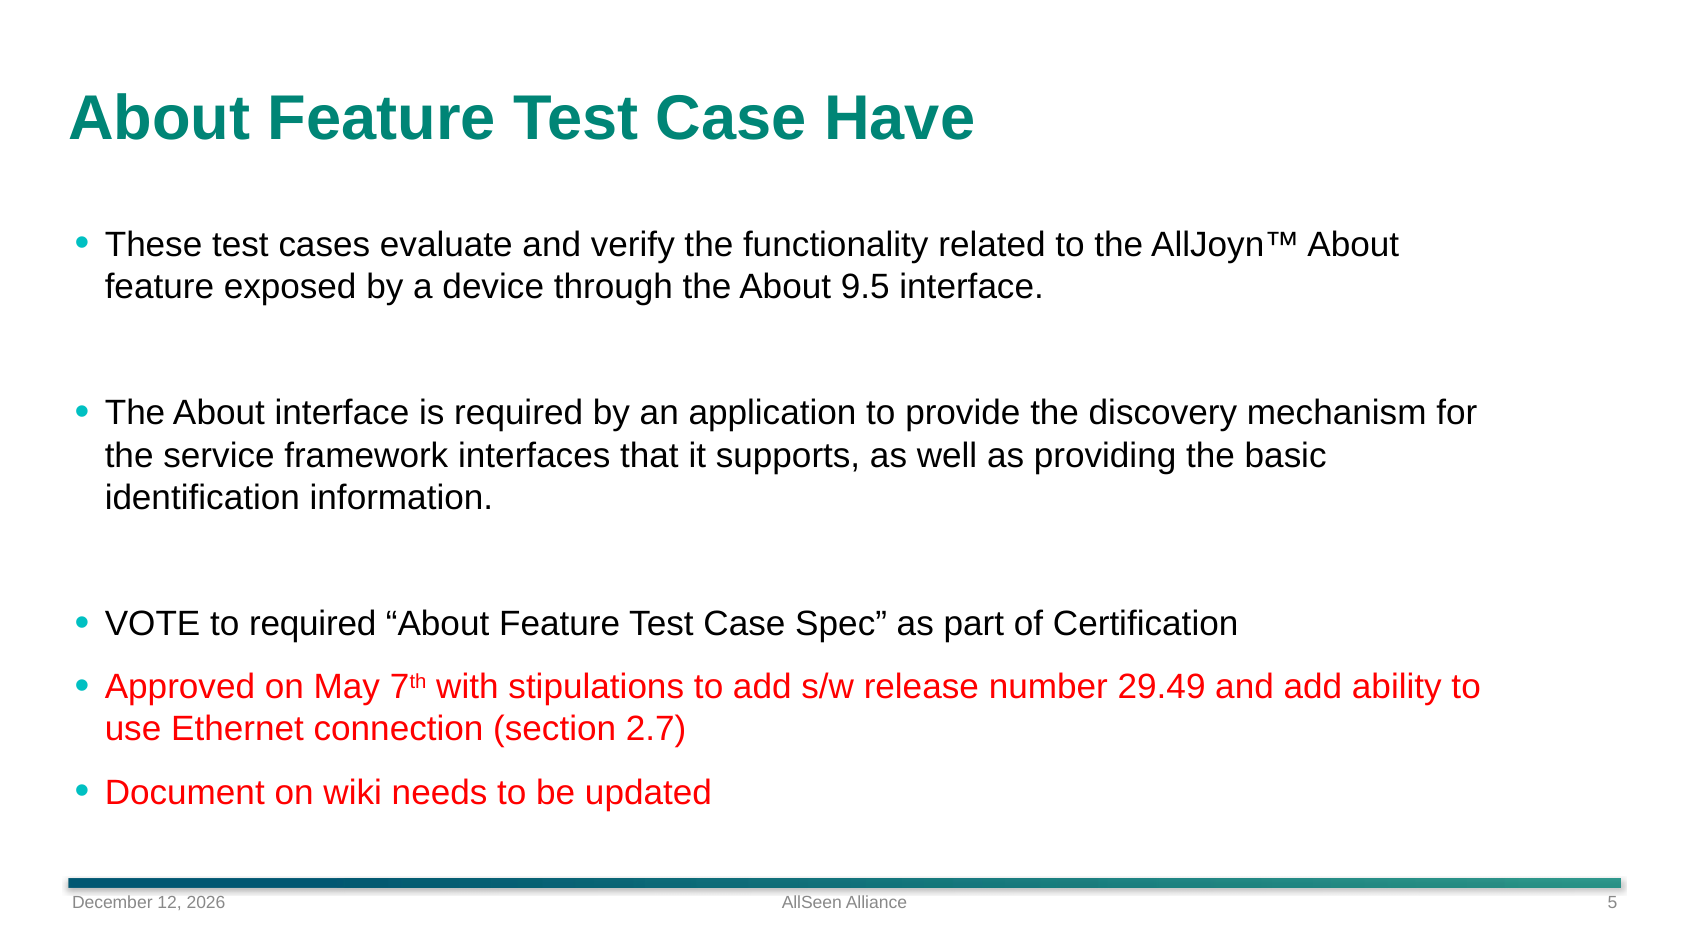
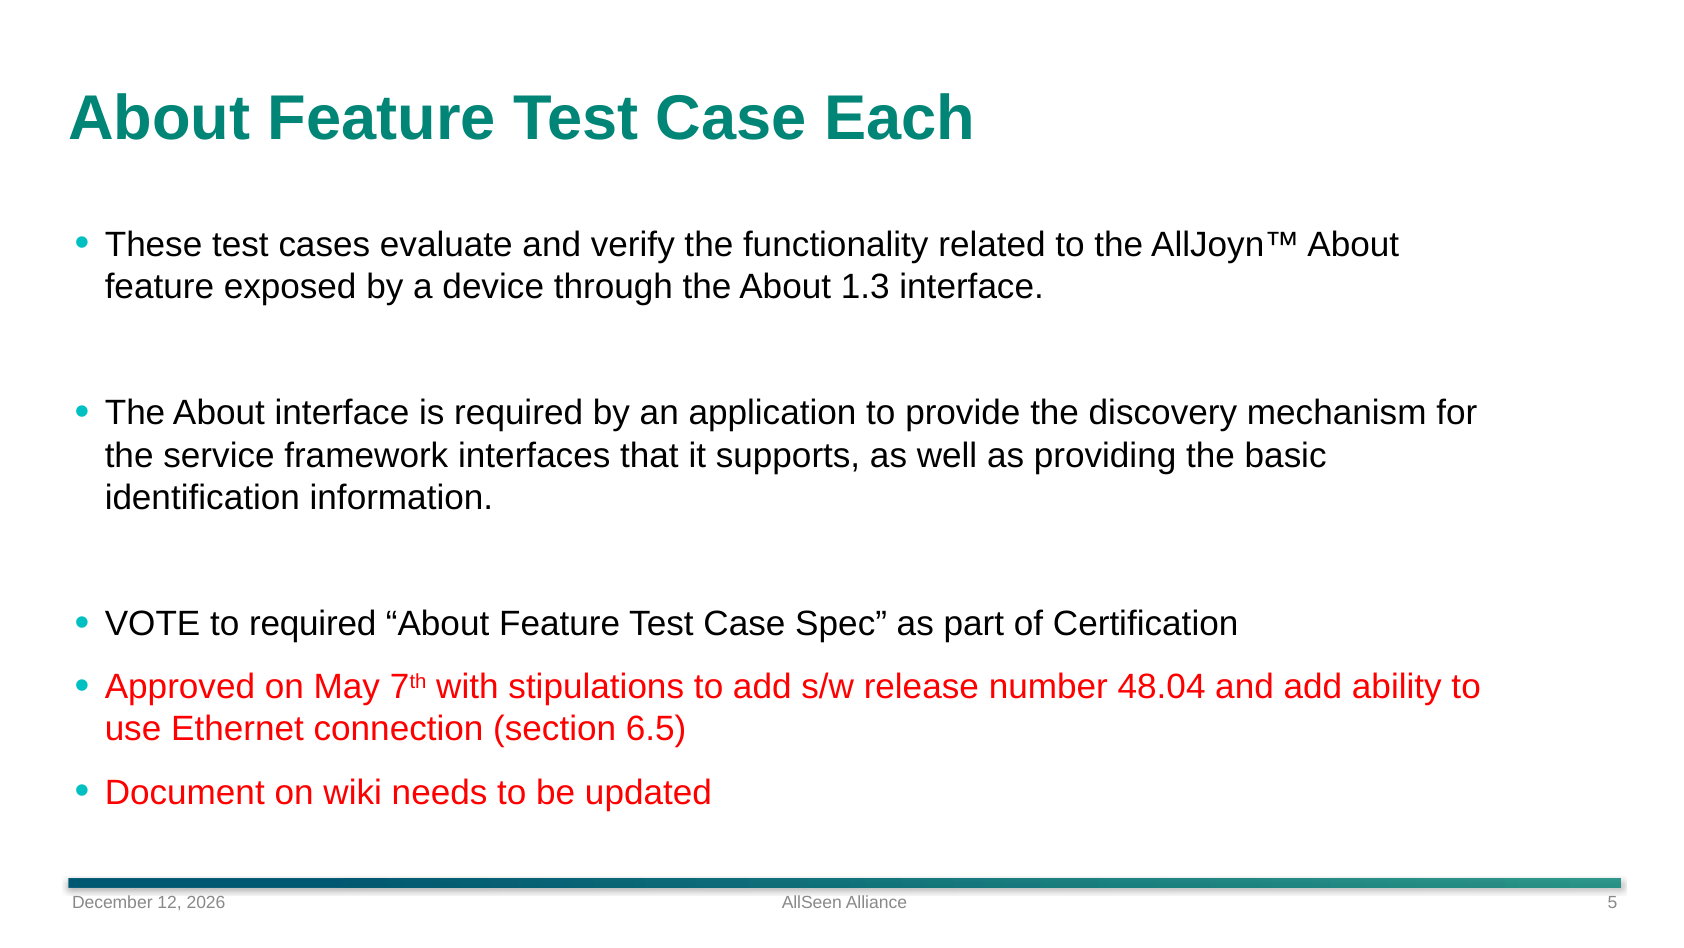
Have: Have -> Each (900, 119)
9.5: 9.5 -> 1.3 (865, 287)
29.49: 29.49 -> 48.04 (1162, 687)
2.7: 2.7 -> 6.5 (656, 729)
